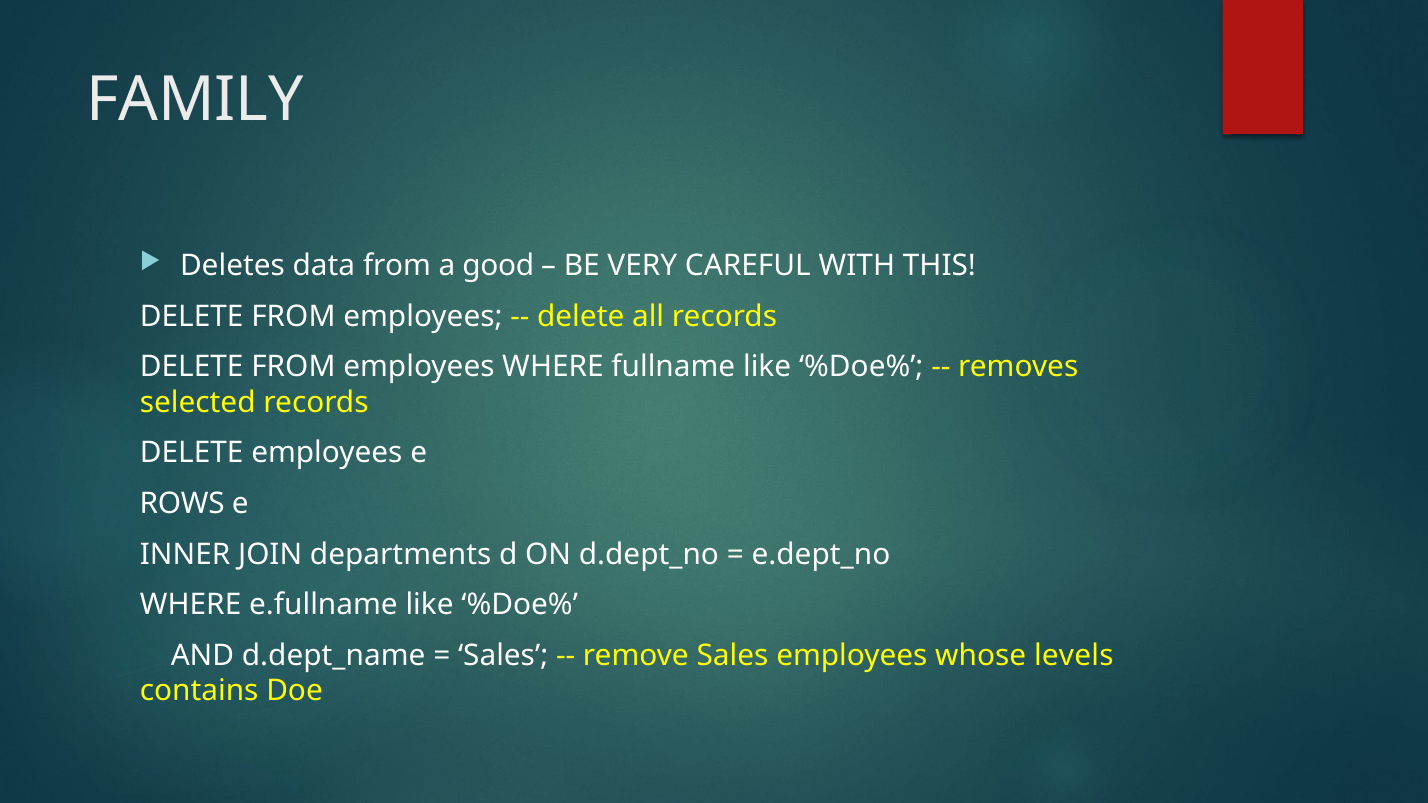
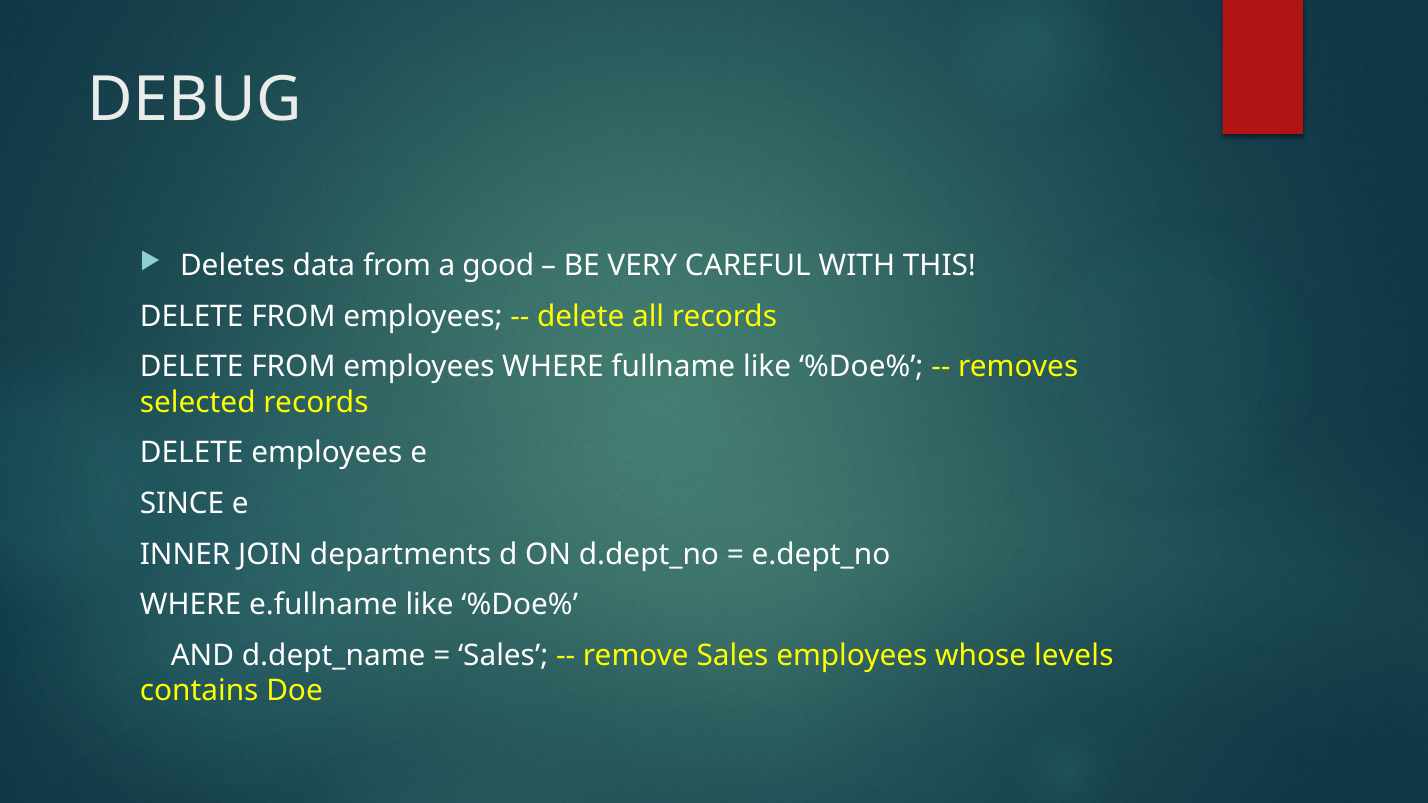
FAMILY: FAMILY -> DEBUG (195, 100)
ROWS: ROWS -> SINCE (182, 504)
